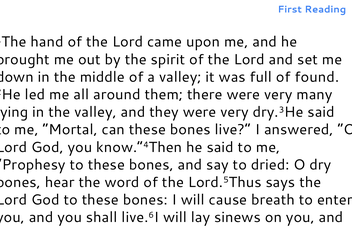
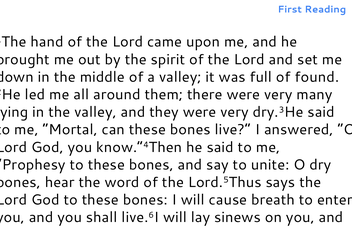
dried: dried -> unite (270, 165)
